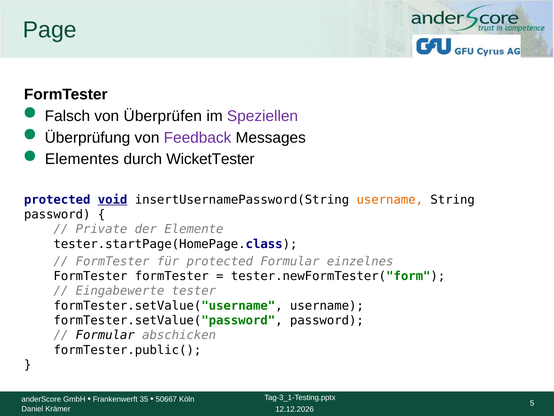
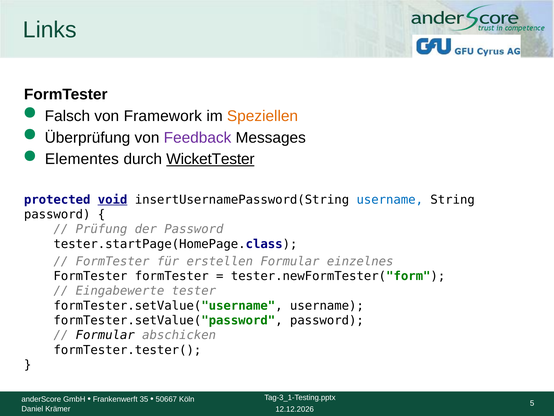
Page: Page -> Links (50, 30)
Überprüfen: Überprüfen -> Framework (163, 116)
Speziellen colour: purple -> orange (263, 116)
WicketTester underline: none -> present (210, 159)
username colour: orange -> blue (390, 199)
Private: Private -> Prüfung (102, 229)
der Elemente: Elemente -> Password (194, 229)
für protected: protected -> erstellen (220, 261)
formTester.public(: formTester.public( -> formTester.tester( (127, 350)
